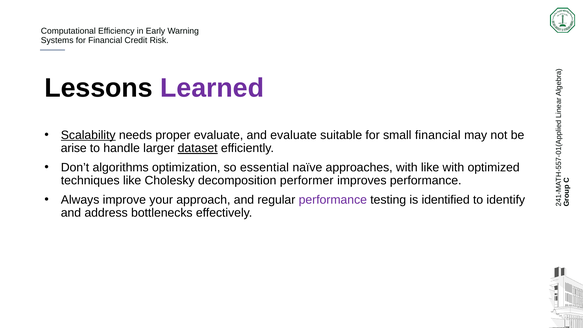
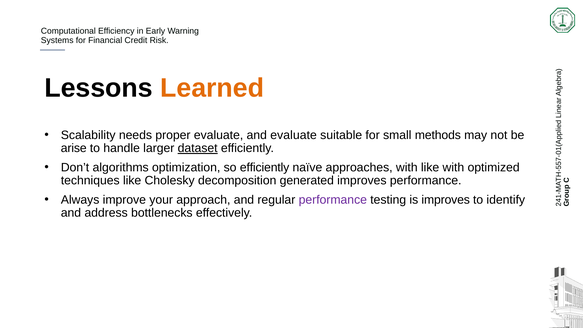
Learned colour: purple -> orange (212, 88)
Scalability underline: present -> none (88, 135)
small financial: financial -> methods (438, 135)
so essential: essential -> efficiently (265, 167)
performer: performer -> generated (307, 181)
is identified: identified -> improves (446, 200)
